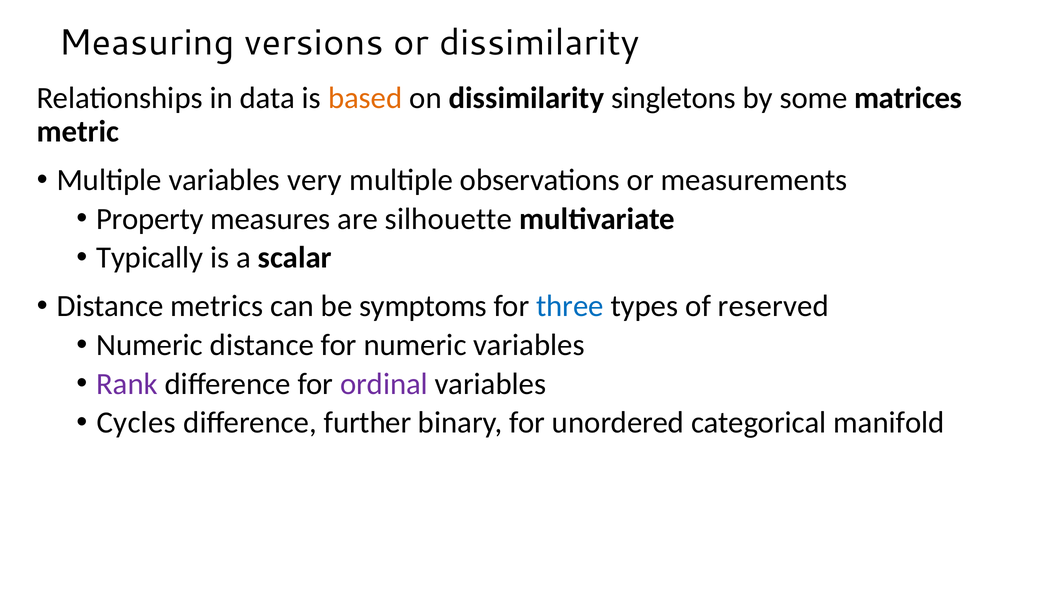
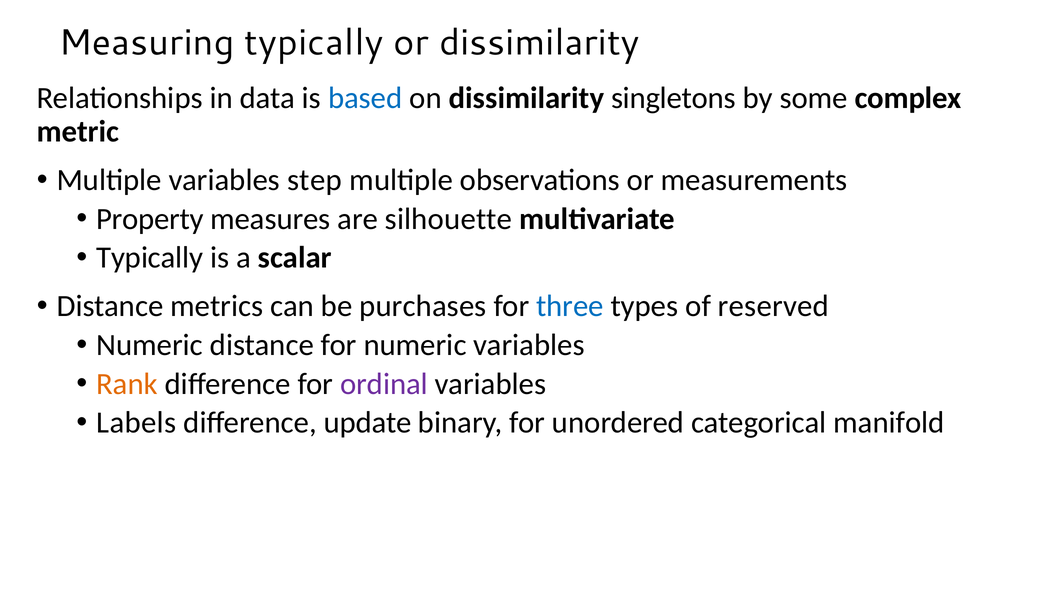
Measuring versions: versions -> typically (314, 43)
based colour: orange -> blue (365, 98)
matrices: matrices -> complex (908, 98)
very: very -> step (315, 180)
symptoms: symptoms -> purchases (423, 306)
Rank colour: purple -> orange (127, 384)
Cycles: Cycles -> Labels (136, 422)
further: further -> update (368, 422)
